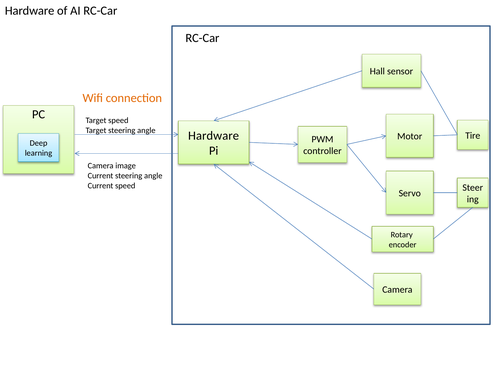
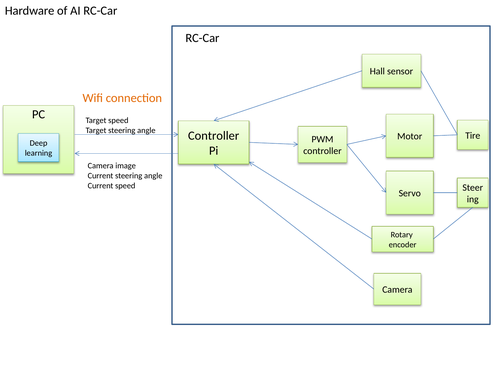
Hardware: Hardware -> Controller (214, 136)
